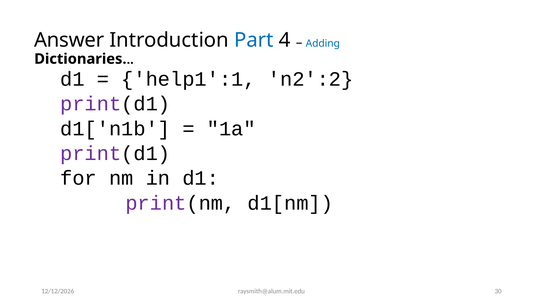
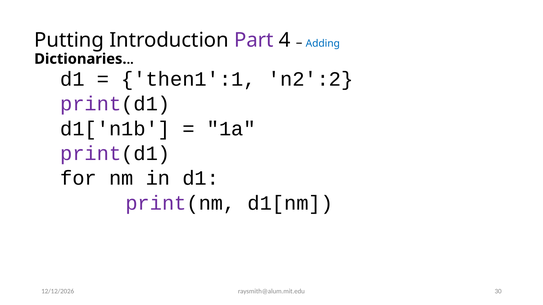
Answer: Answer -> Putting (69, 40)
Part colour: blue -> purple (254, 40)
help1':1: help1':1 -> then1':1 (188, 79)
